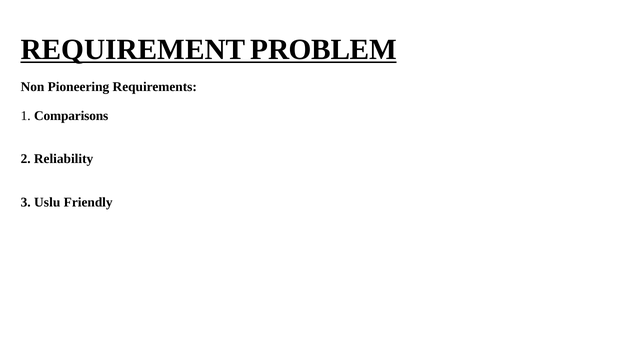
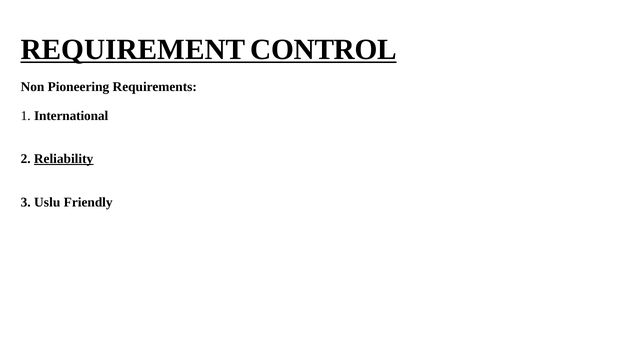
PROBLEM: PROBLEM -> CONTROL (324, 49)
Comparisons: Comparisons -> International (71, 116)
Reliability underline: none -> present (64, 159)
